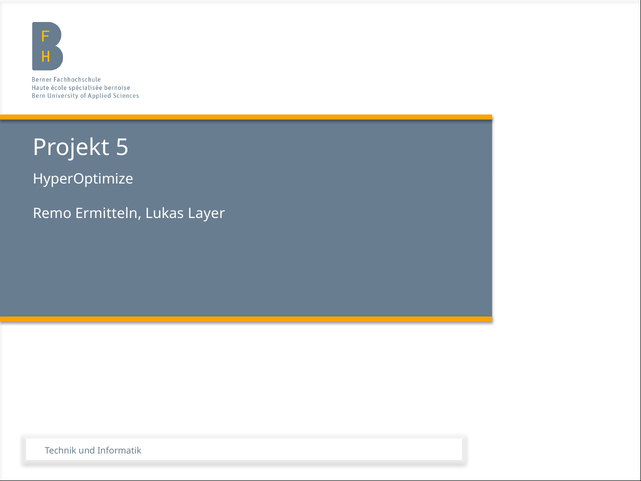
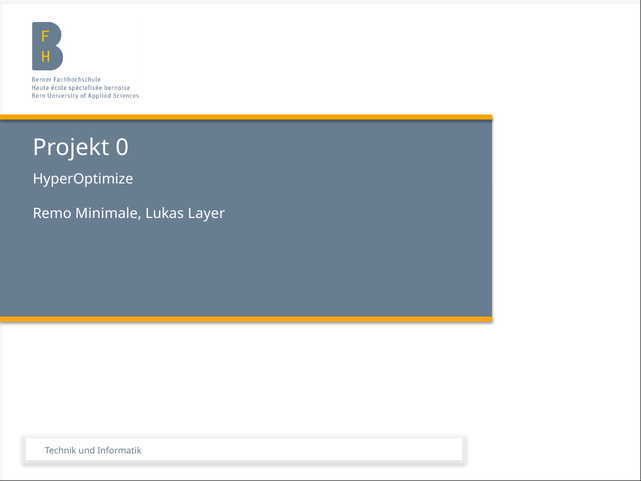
5: 5 -> 0 (122, 148)
Ermitteln: Ermitteln -> Minimale (108, 213)
